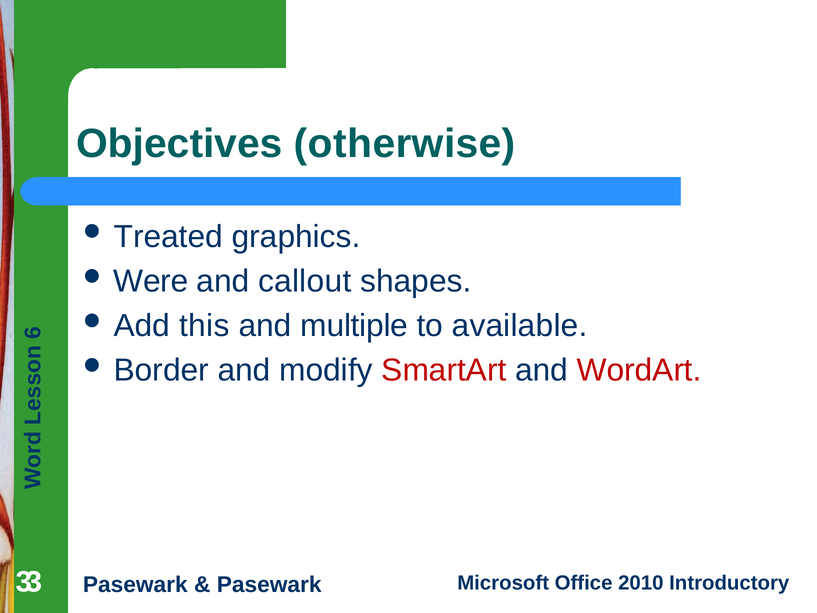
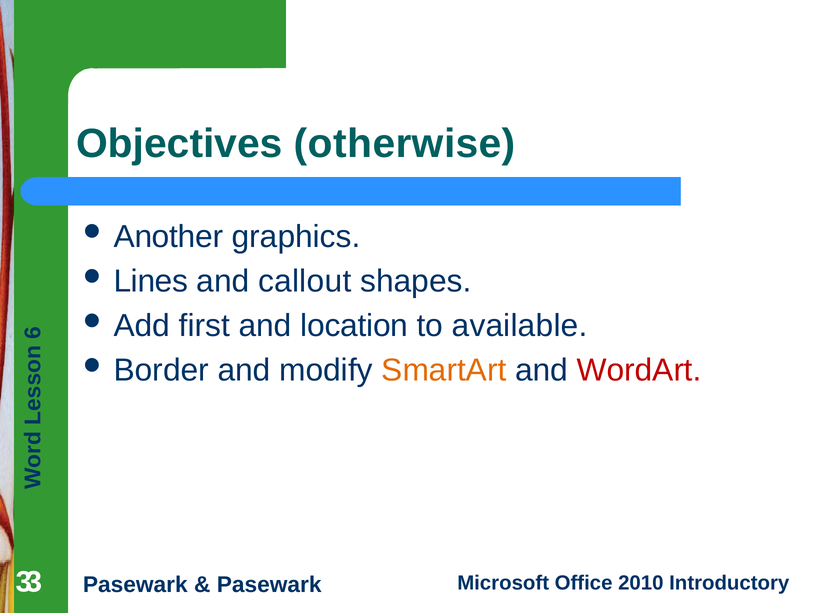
Treated: Treated -> Another (168, 236)
Were: Were -> Lines (151, 281)
this: this -> first (204, 325)
multiple: multiple -> location (354, 325)
SmartArt colour: red -> orange (444, 370)
